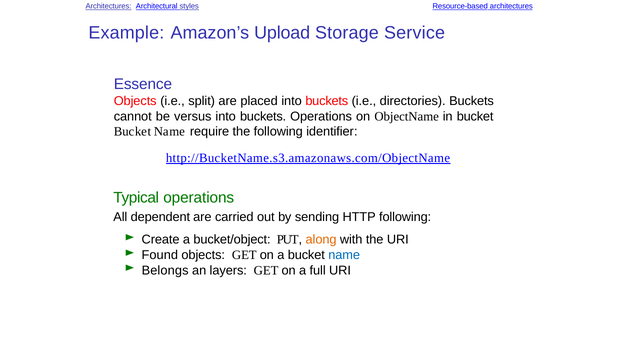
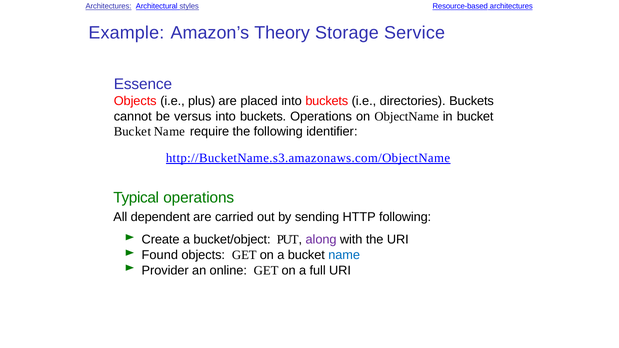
Upload: Upload -> Theory (282, 33)
split: split -> plus (202, 101)
along colour: orange -> purple (321, 240)
Belongs: Belongs -> Provider (165, 270)
layers: layers -> online (228, 270)
